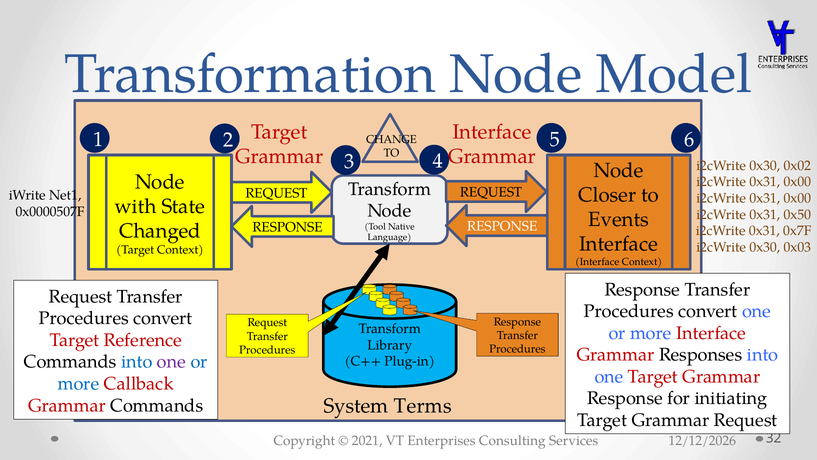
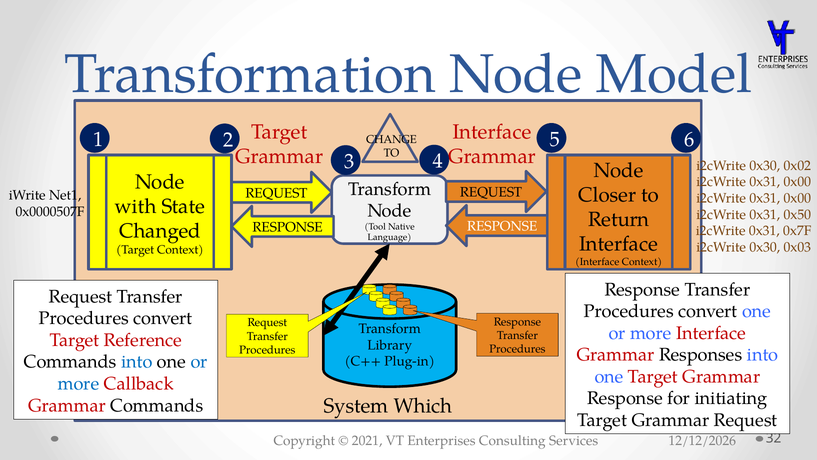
Events: Events -> Return (619, 219)
one colour: purple -> black (172, 362)
Terms: Terms -> Which (423, 406)
